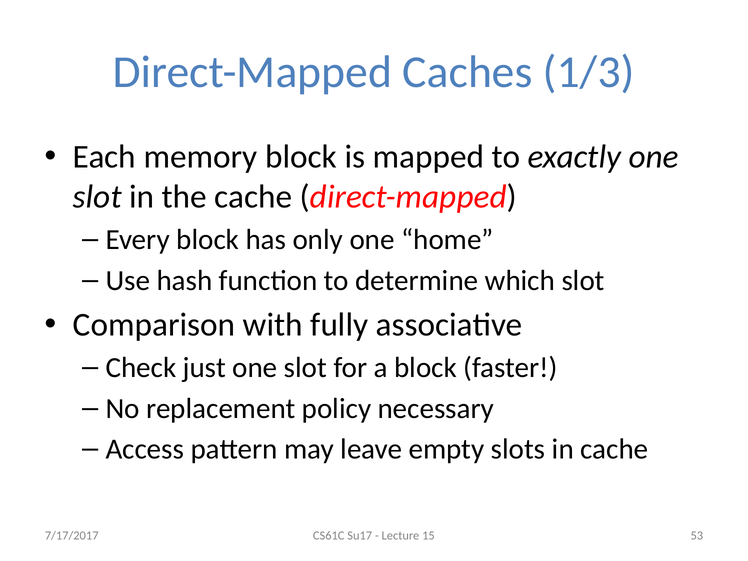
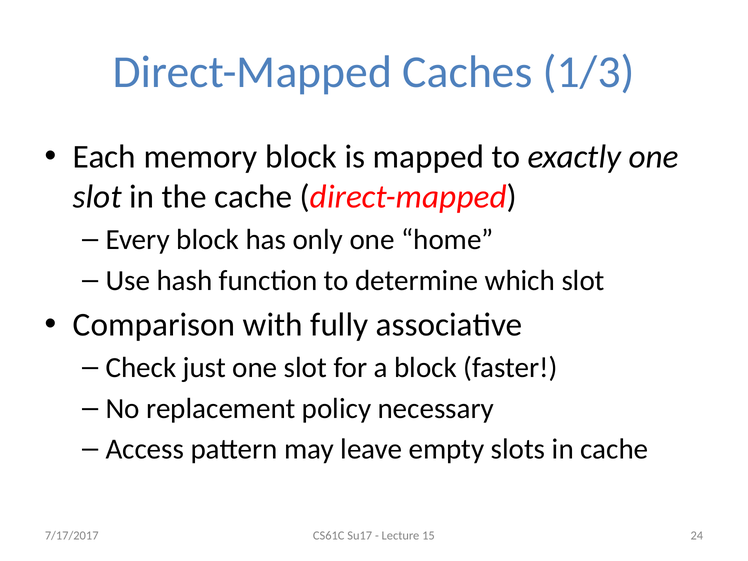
53: 53 -> 24 (697, 536)
